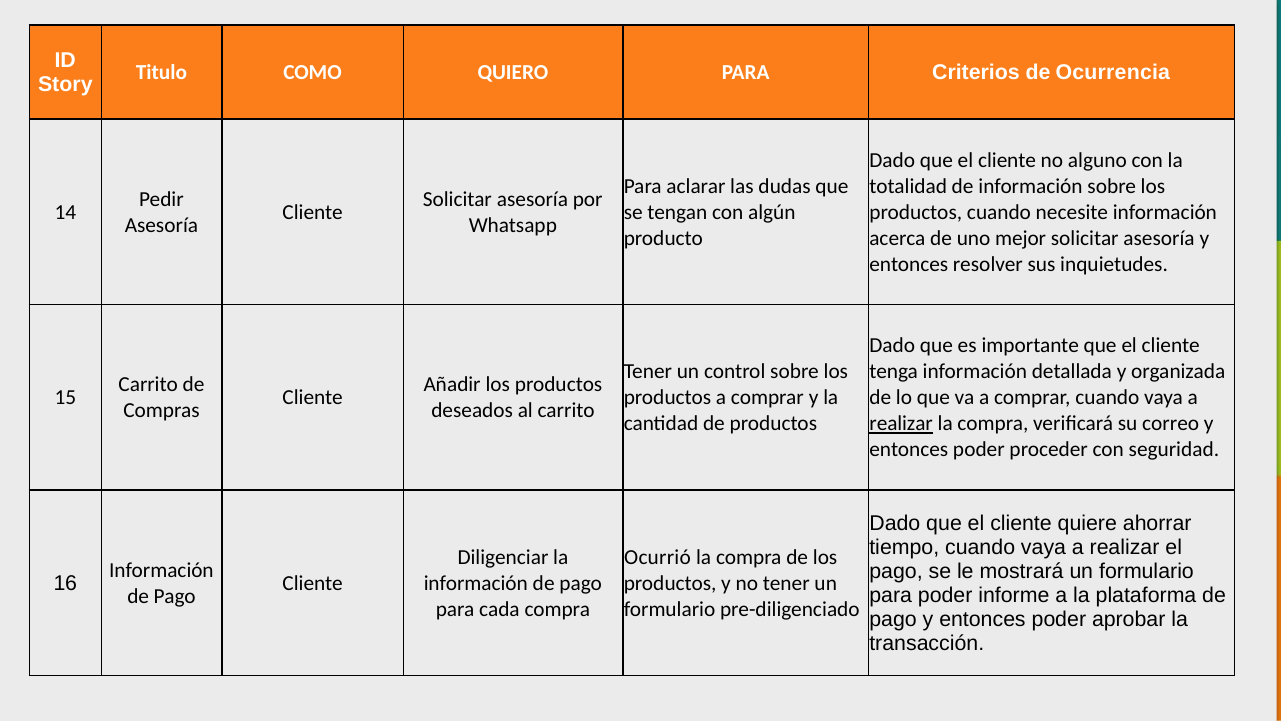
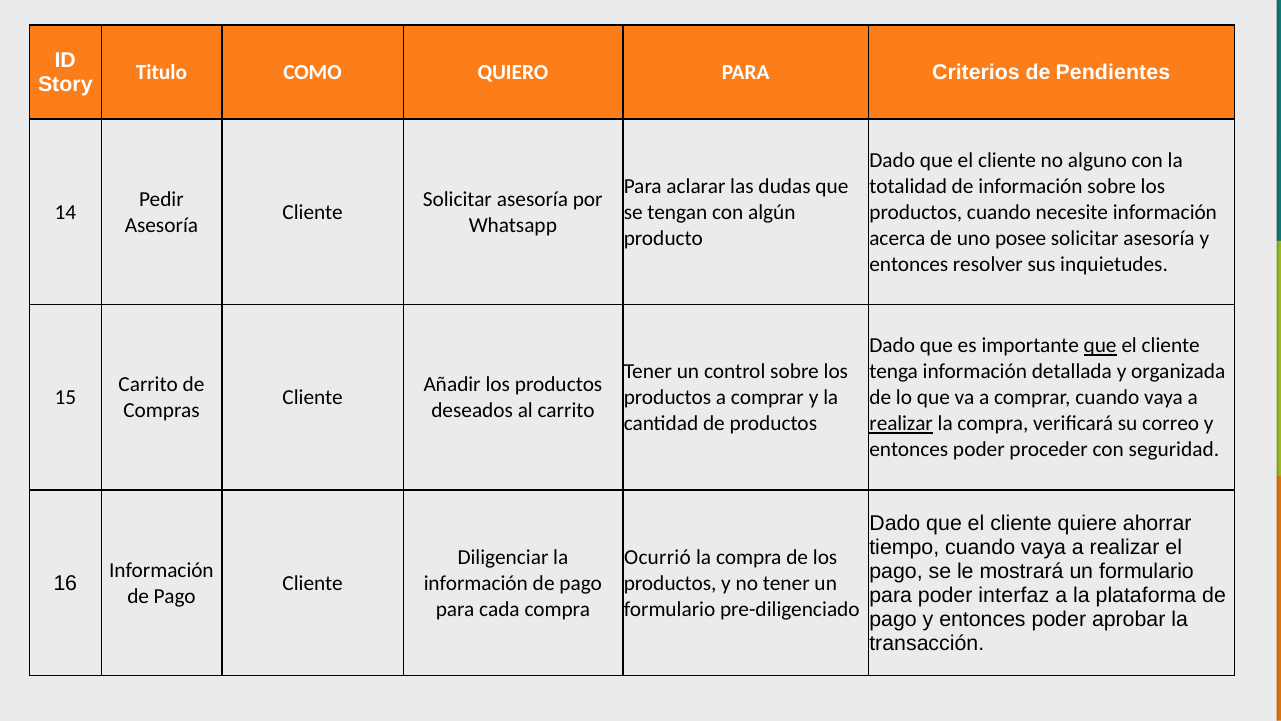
Ocurrencia: Ocurrencia -> Pendientes (1113, 73)
mejor: mejor -> posee (1021, 238)
que underline: none -> present (1100, 346)
informe: informe -> interfaz (1014, 595)
